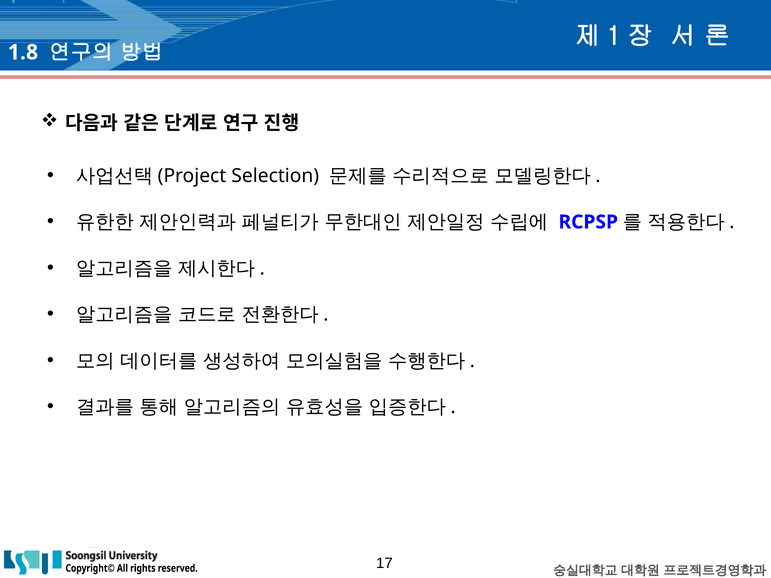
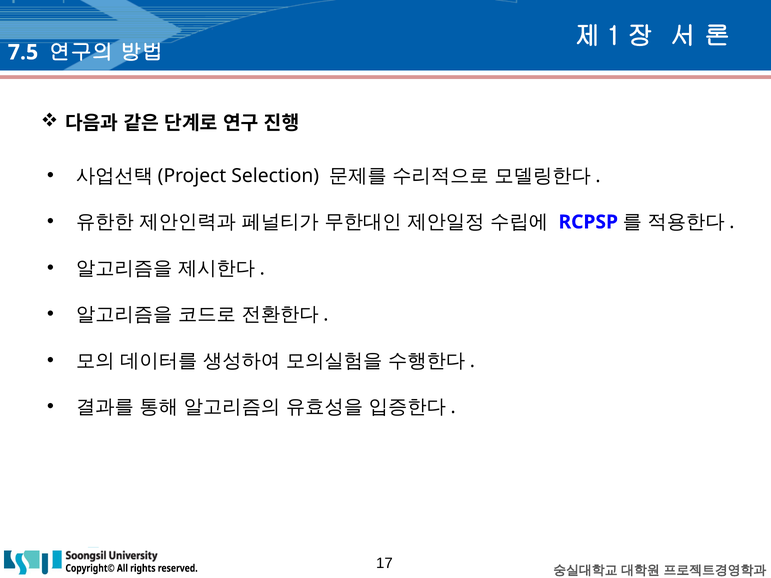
1.8: 1.8 -> 7.5 (23, 52)
